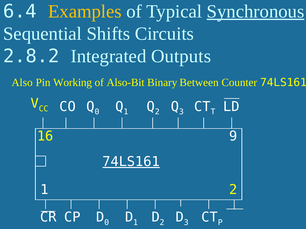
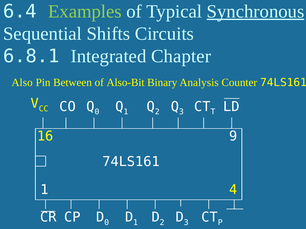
Examples colour: yellow -> light green (85, 11)
2.8.2: 2.8.2 -> 6.8.1 (31, 56)
Outputs: Outputs -> Chapter (181, 56)
Working: Working -> Between (73, 83)
Between: Between -> Analysis (199, 83)
74LS161 underline: present -> none (131, 162)
1 2: 2 -> 4 (233, 190)
